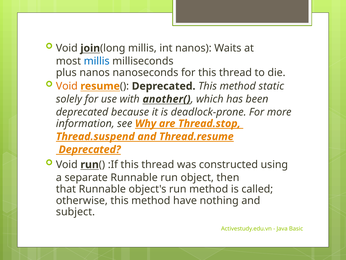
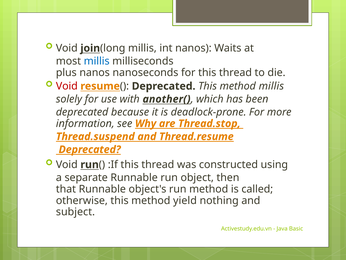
Void colour: orange -> red (67, 86)
method static: static -> millis (271, 86)
have: have -> yield (185, 200)
